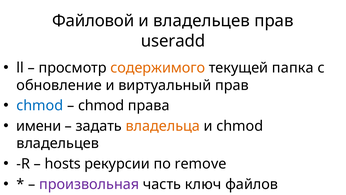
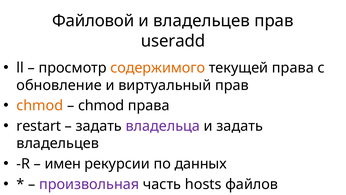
текущей папка: папка -> права (293, 68)
chmod colour: blue -> orange (40, 106)
имени: имени -> restart (39, 126)
владельца colour: orange -> purple (163, 126)
и chmod: chmod -> задать (240, 126)
hosts: hosts -> имен (63, 164)
remove: remove -> данных (201, 164)
ключ: ключ -> hosts (203, 184)
